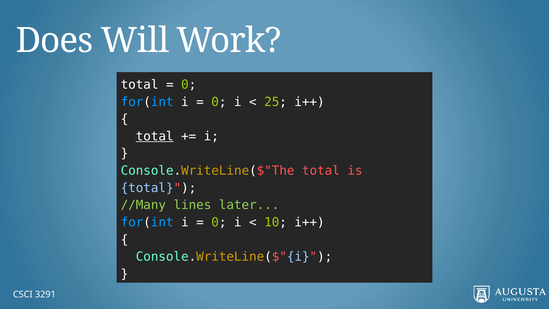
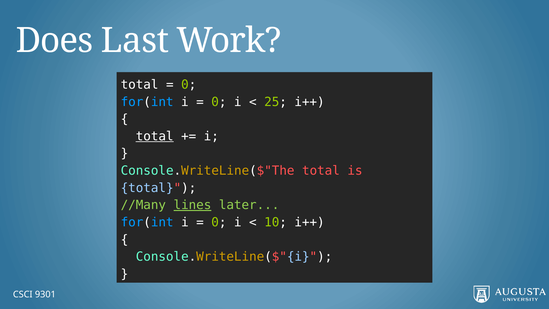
Will: Will -> Last (135, 41)
lines underline: none -> present (192, 205)
3291: 3291 -> 9301 (45, 294)
